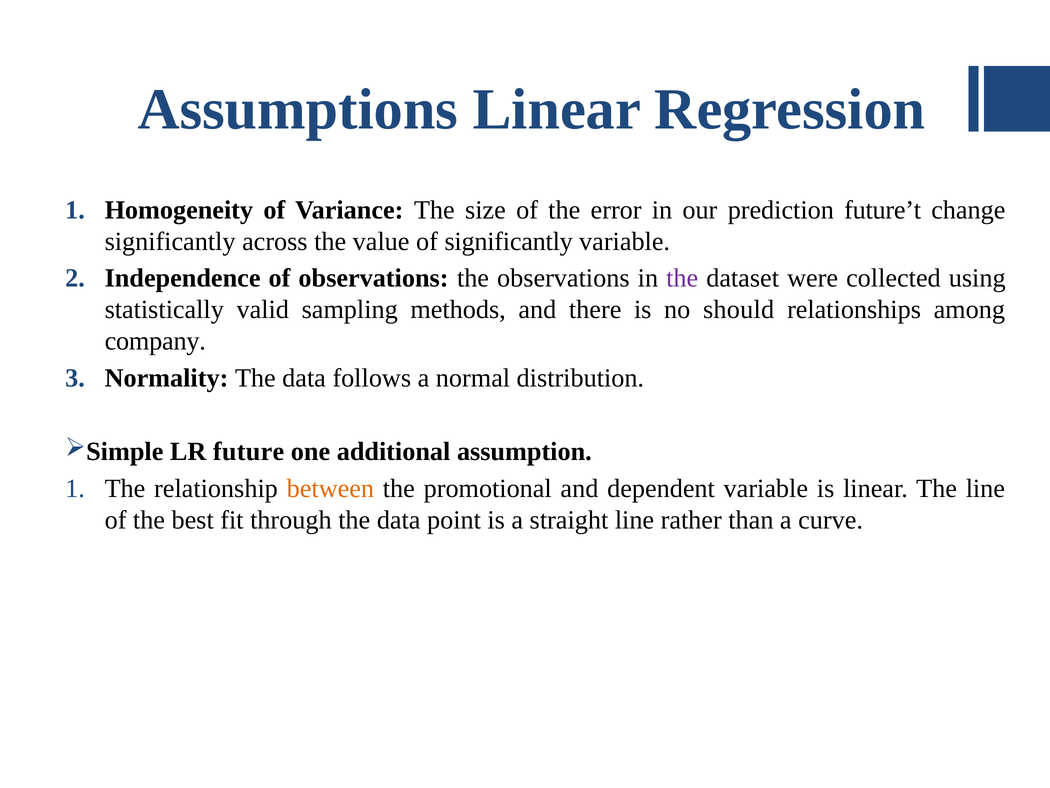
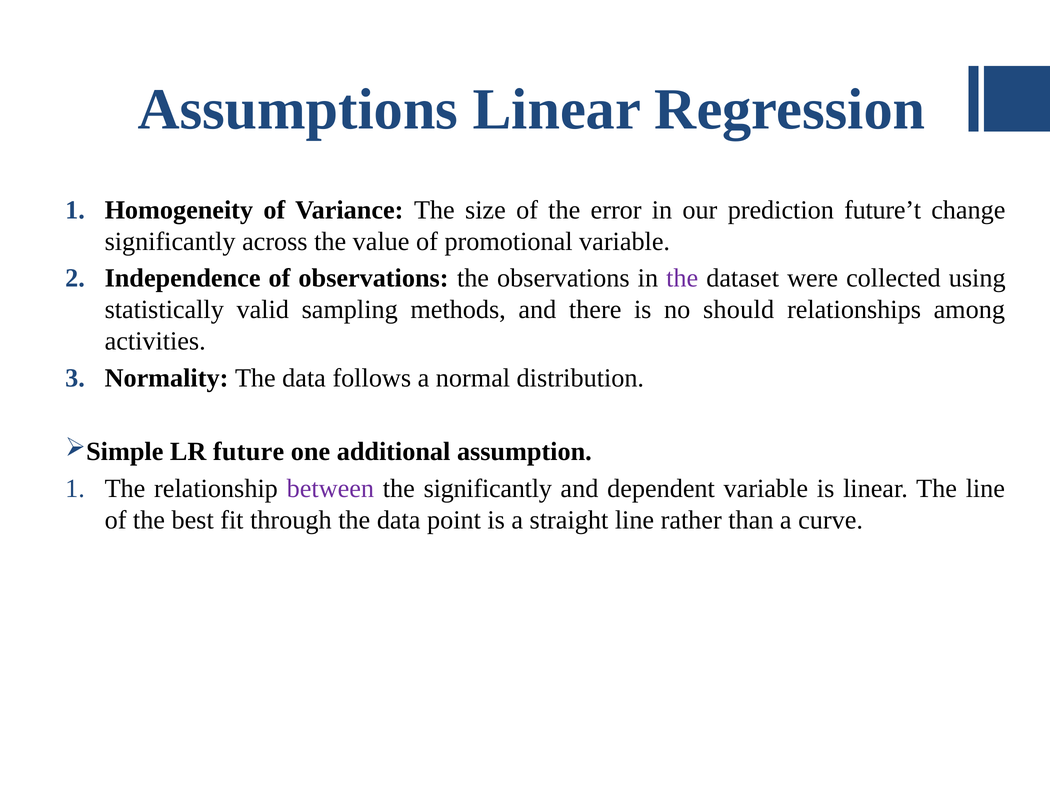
of significantly: significantly -> promotional (509, 241)
company: company -> activities (155, 341)
between colour: orange -> purple (330, 488)
the promotional: promotional -> significantly (488, 488)
